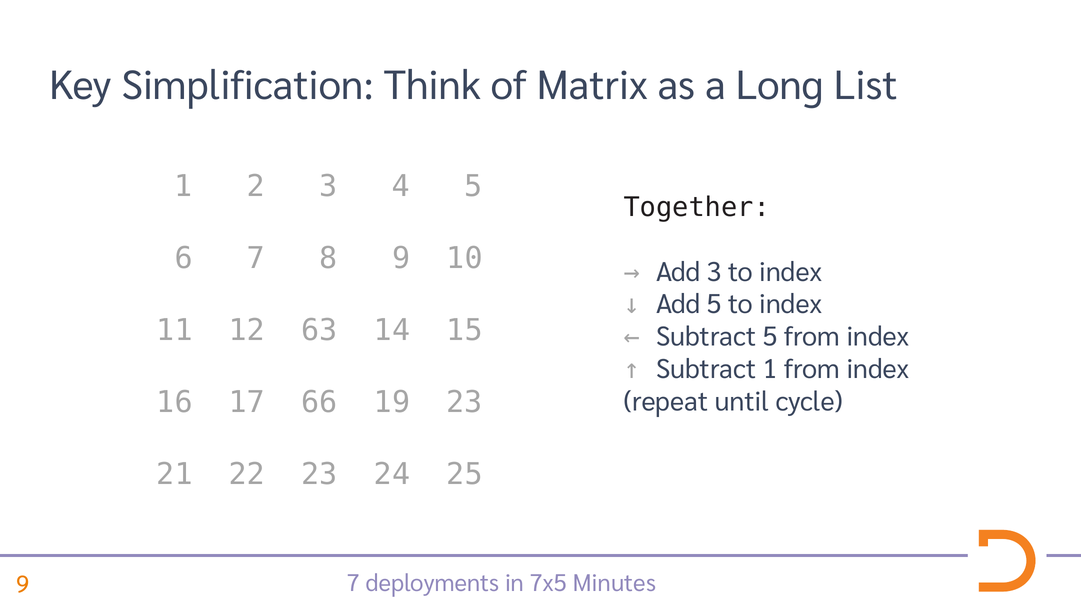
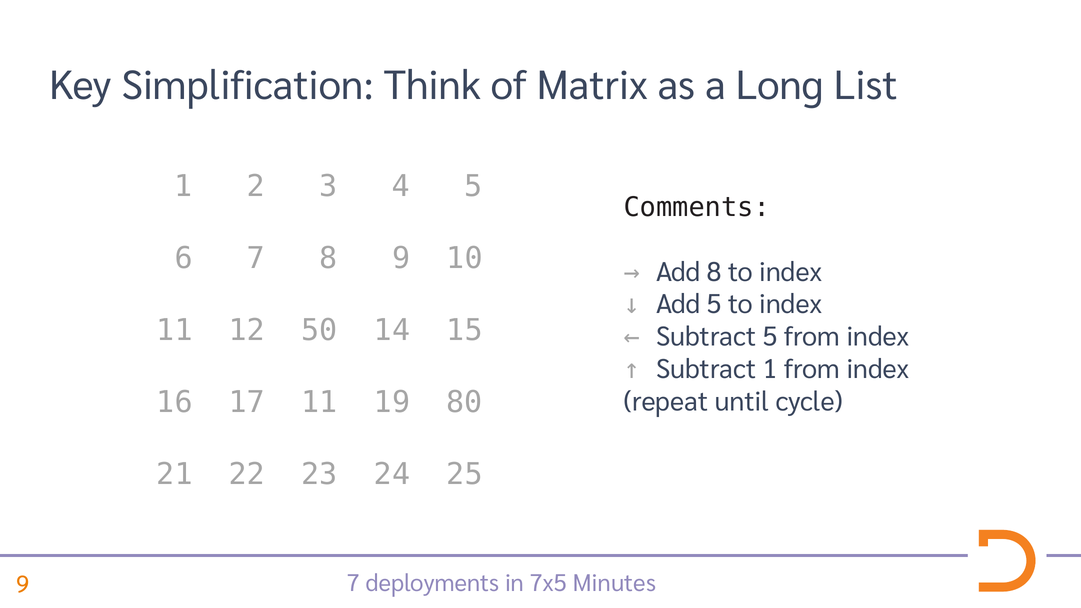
Together: Together -> Comments (697, 207)
Add 3: 3 -> 8 (714, 272)
63: 63 -> 50 (320, 330)
17 66: 66 -> 11 (320, 403)
19 23: 23 -> 80 (464, 403)
